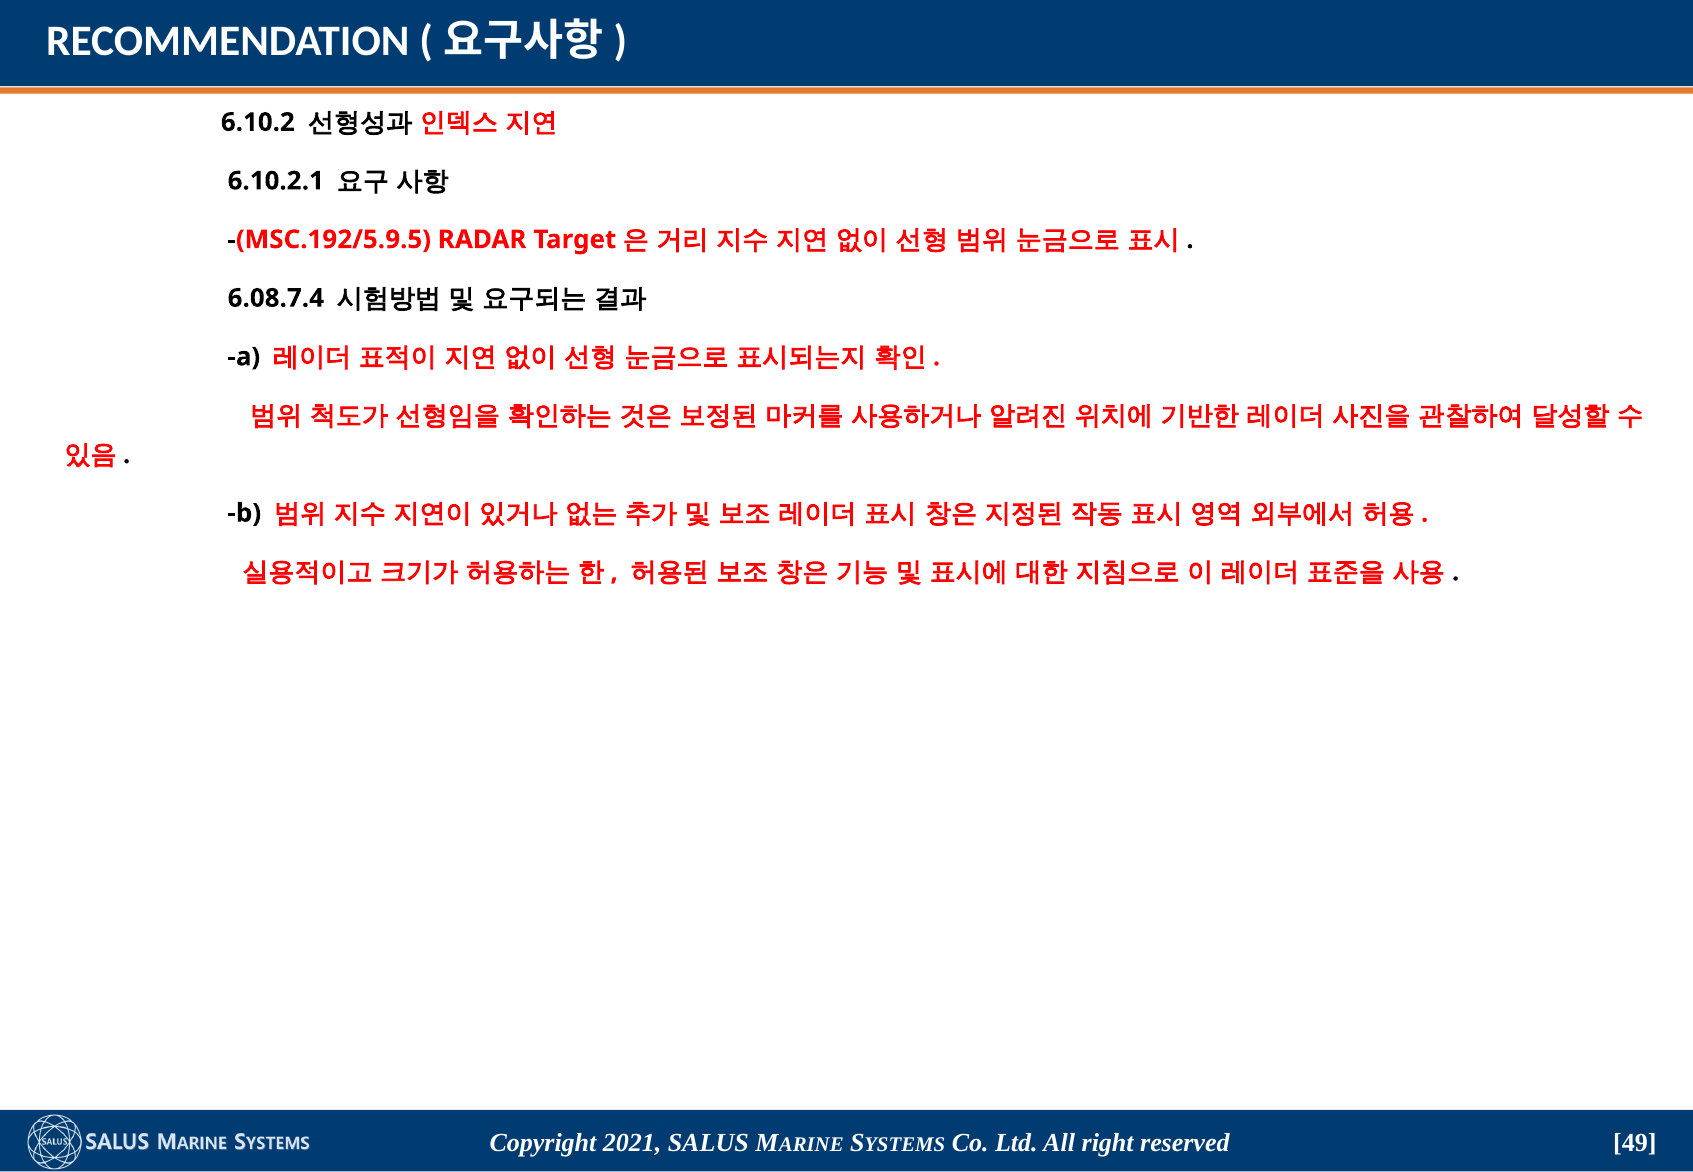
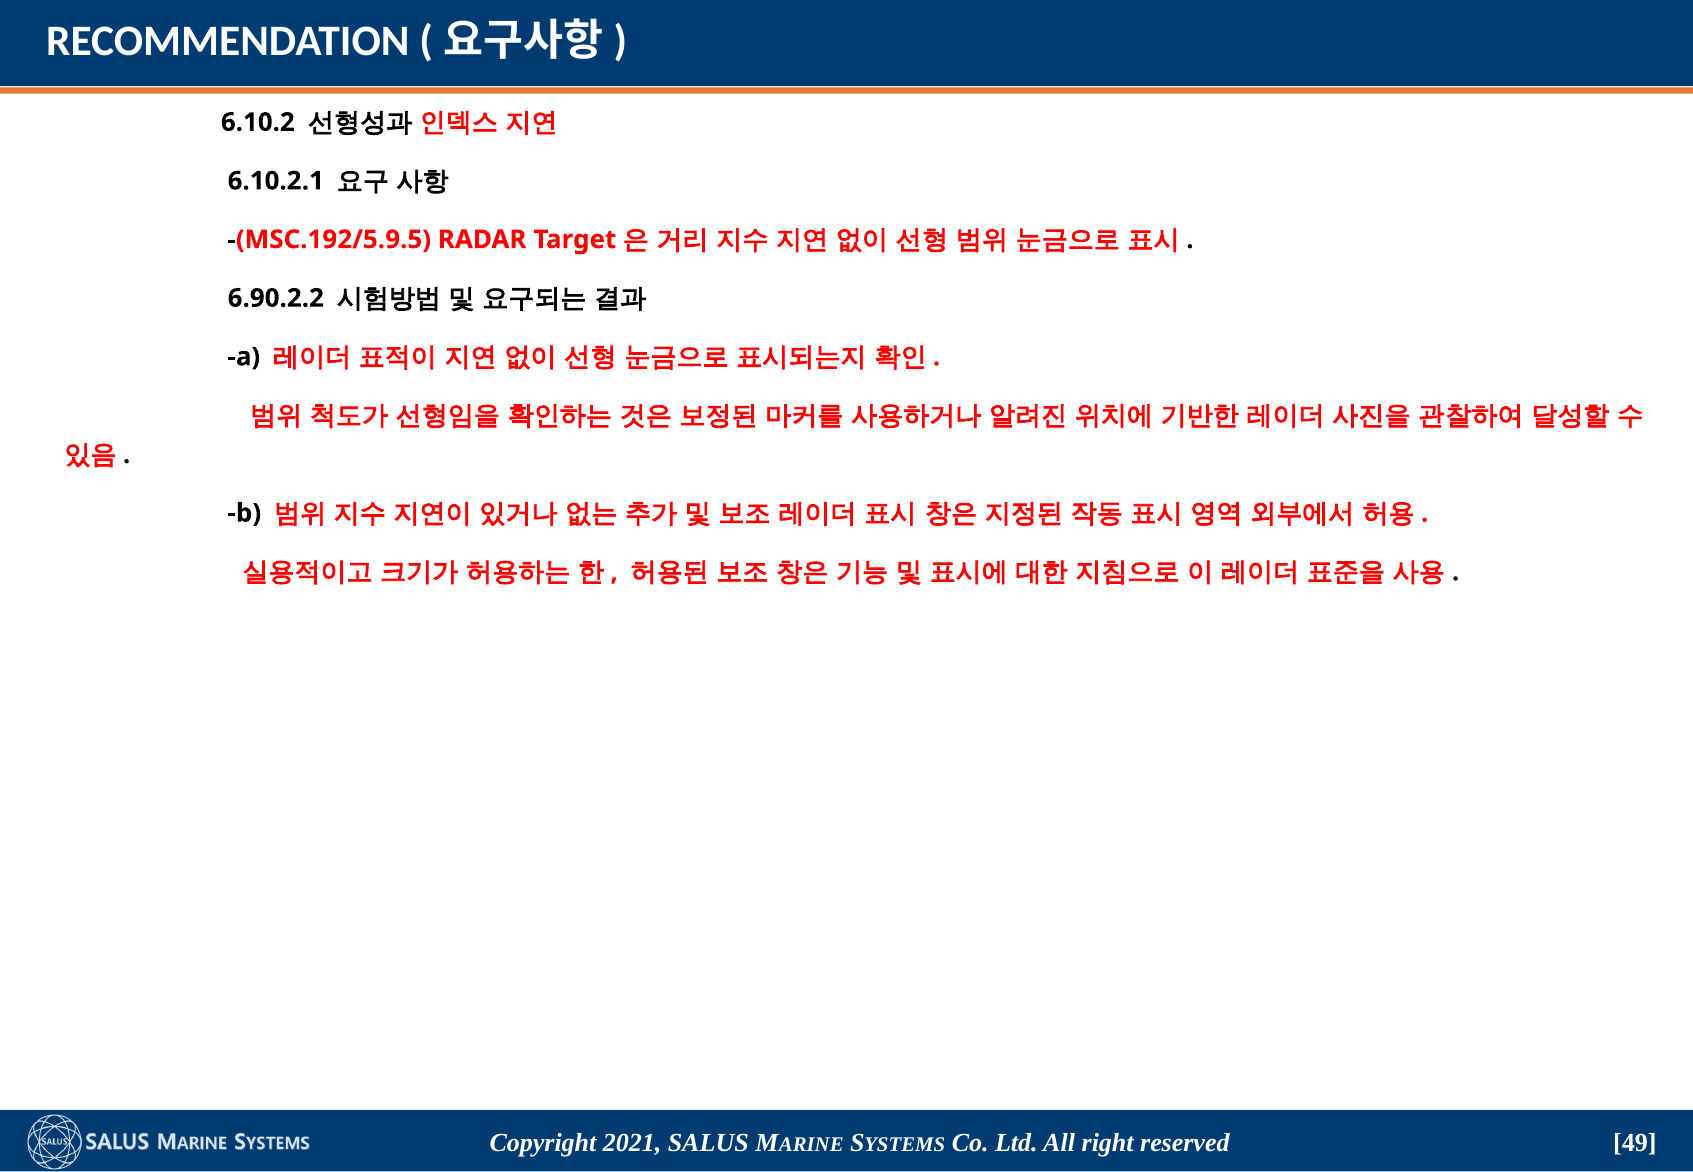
6.08.7.4: 6.08.7.4 -> 6.90.2.2 (276, 298)
